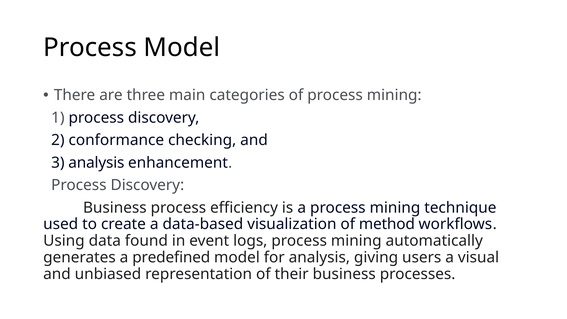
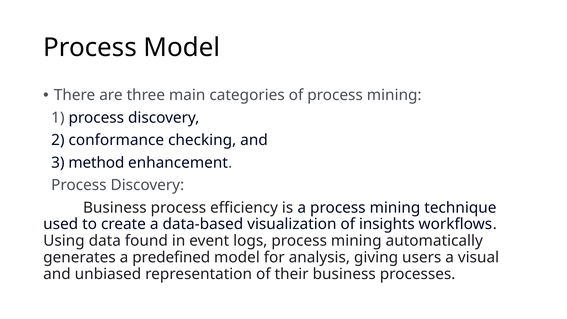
3 analysis: analysis -> method (96, 163)
method: method -> insights (387, 224)
